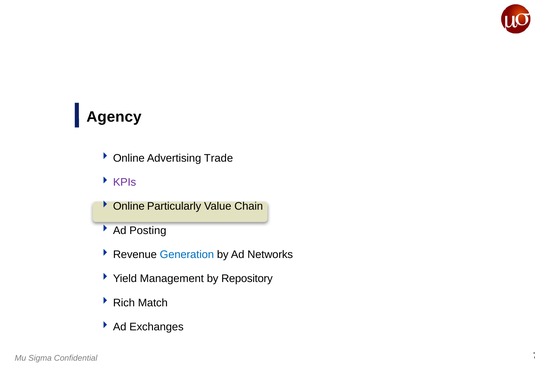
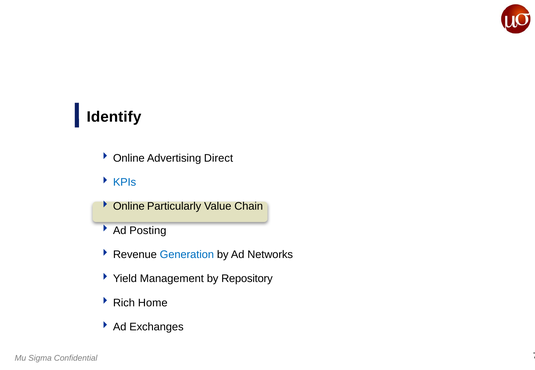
Agency: Agency -> Identify (114, 117)
Trade: Trade -> Direct (219, 158)
KPIs colour: purple -> blue (125, 183)
Match: Match -> Home (153, 303)
